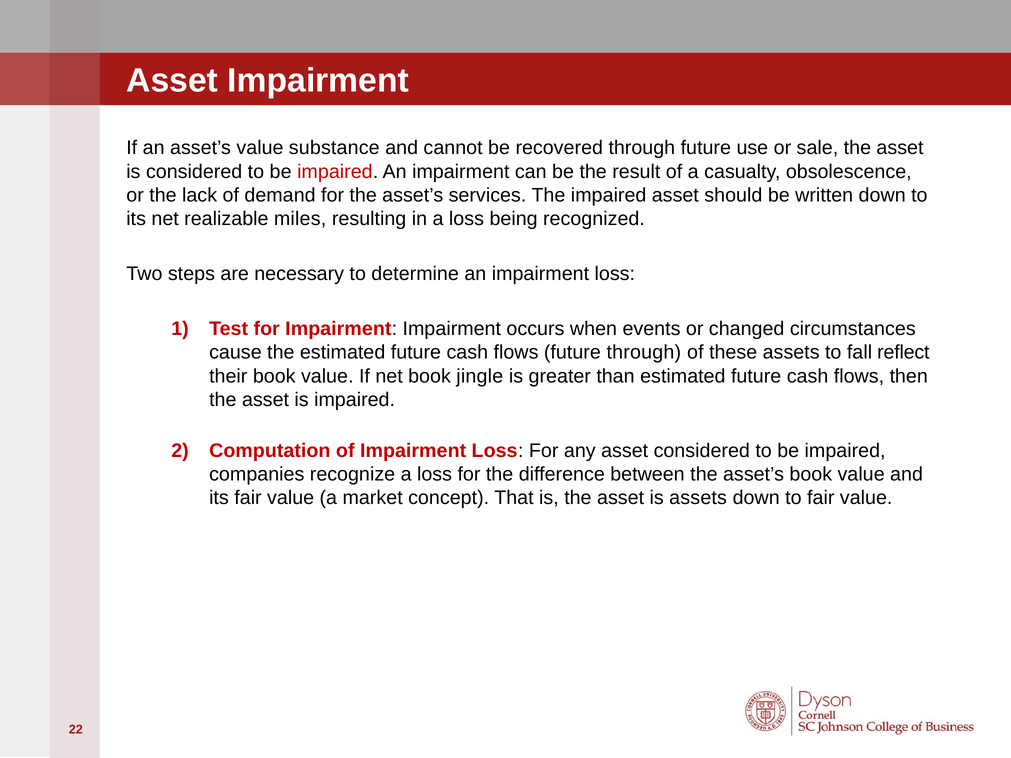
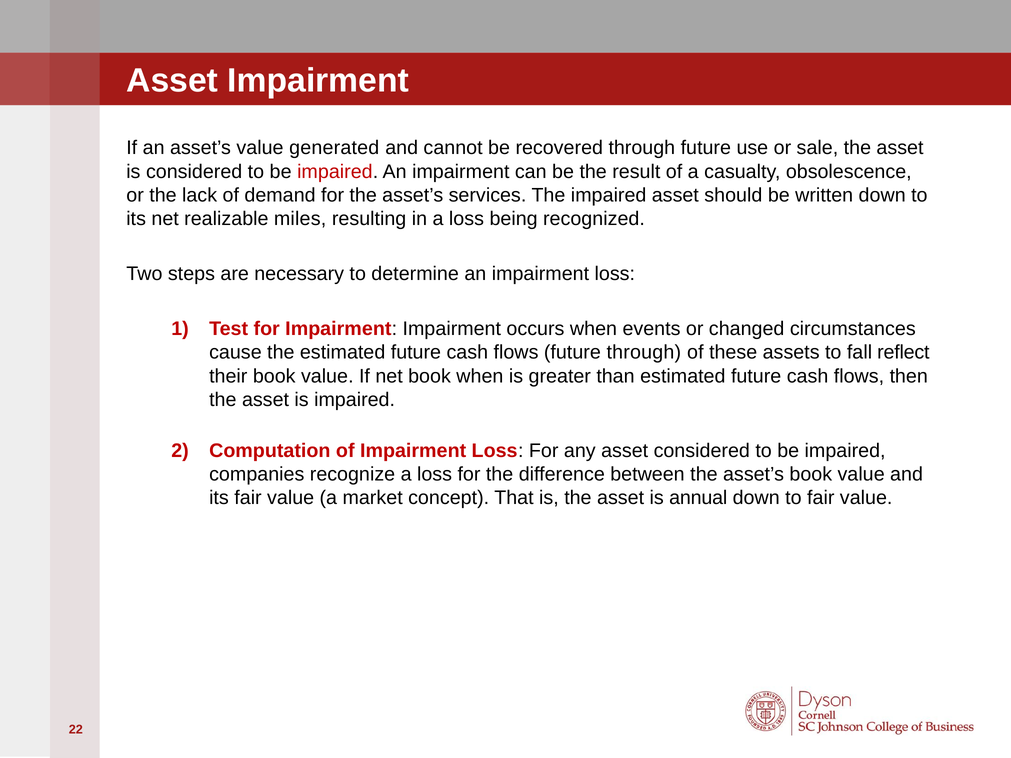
substance: substance -> generated (334, 148)
book jingle: jingle -> when (480, 376)
is assets: assets -> annual (698, 498)
